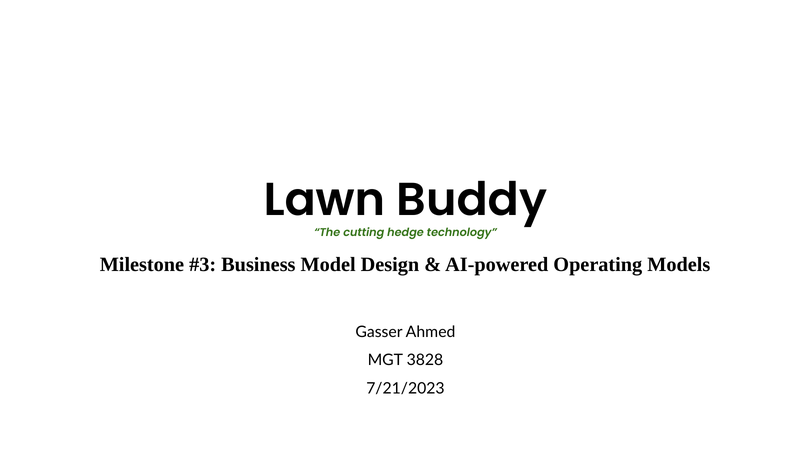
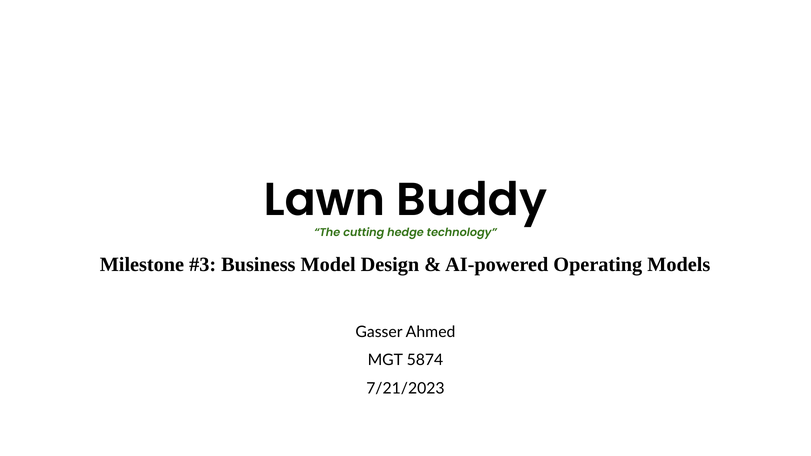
3828: 3828 -> 5874 (425, 360)
